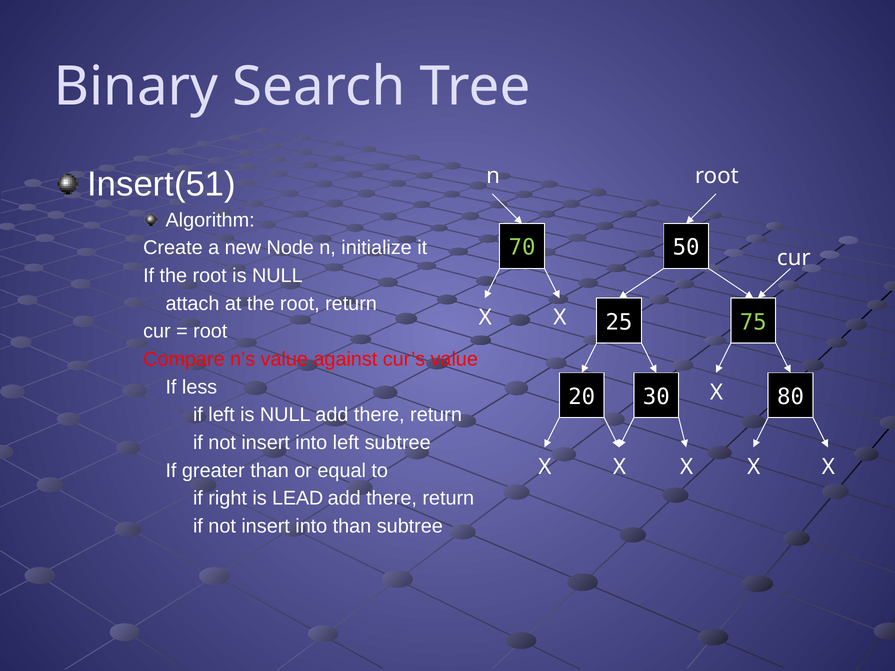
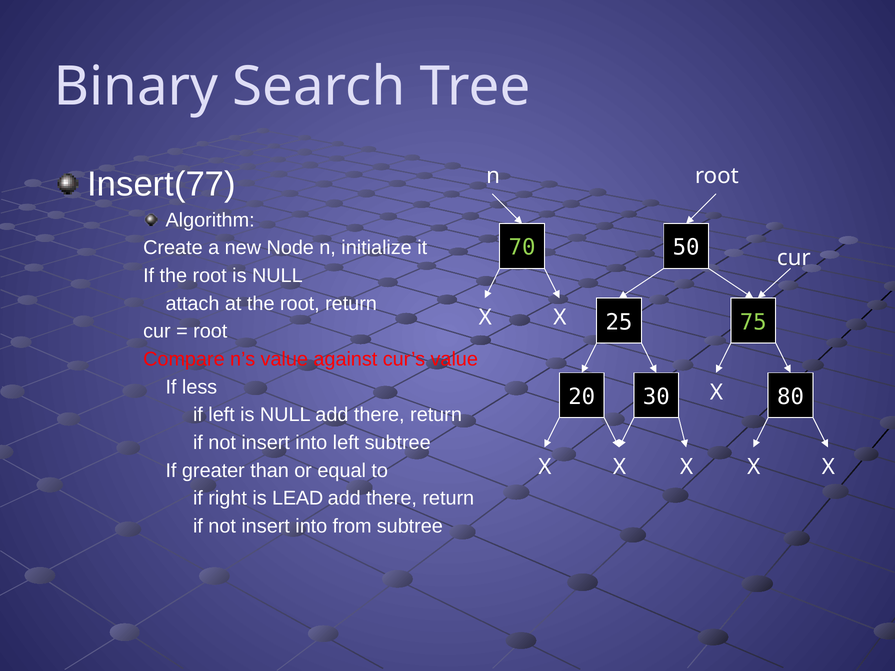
Insert(51: Insert(51 -> Insert(77 (162, 184)
into than: than -> from (352, 526)
